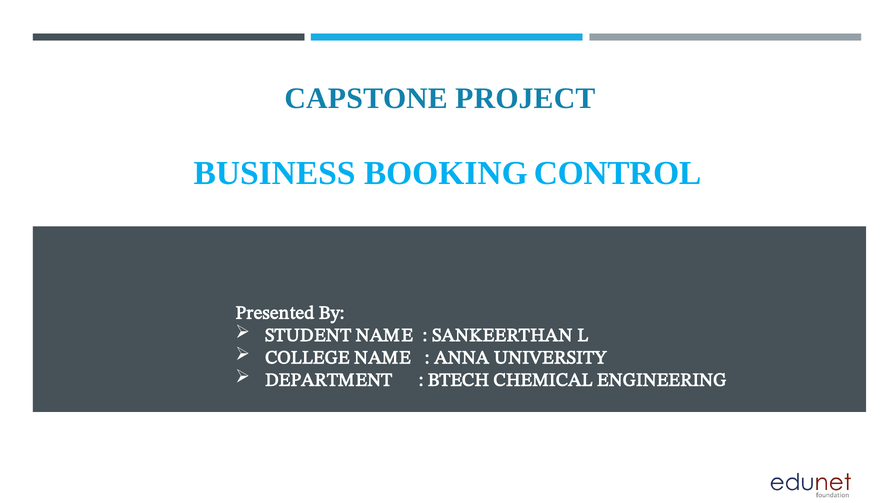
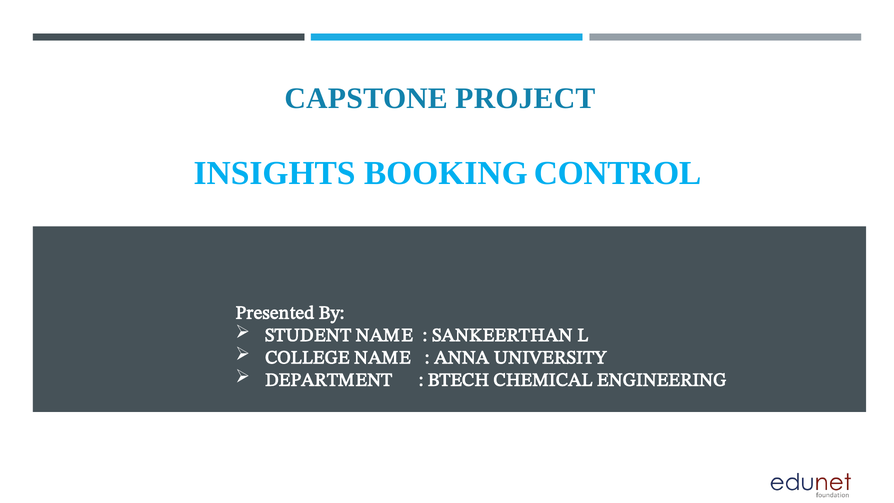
BUSINESS: BUSINESS -> INSIGHTS (275, 173)
